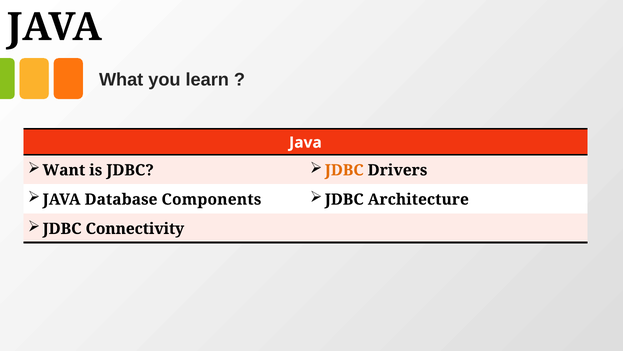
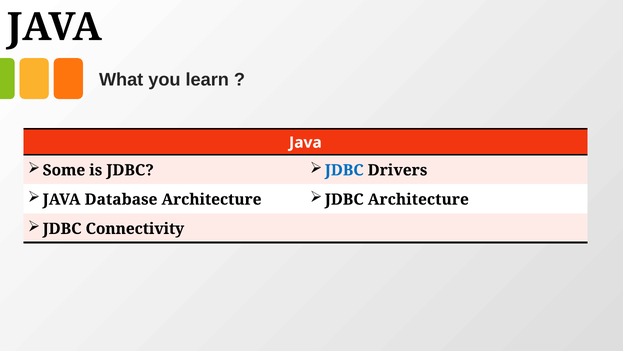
Want: Want -> Some (64, 170)
JDBC colour: orange -> blue (344, 170)
Database Components: Components -> Architecture (211, 199)
